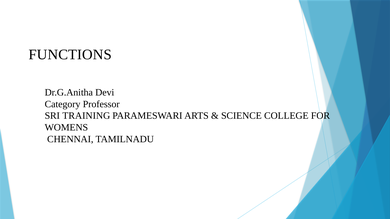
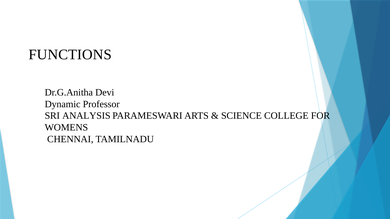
Category: Category -> Dynamic (63, 104)
TRAINING: TRAINING -> ANALYSIS (86, 116)
